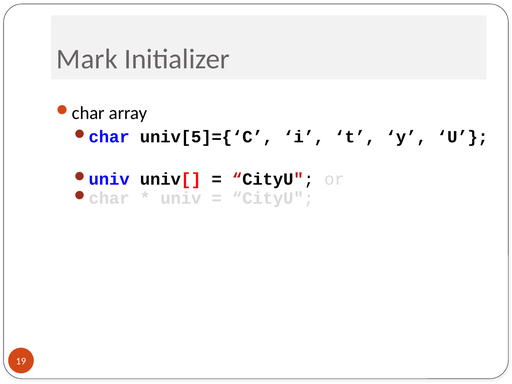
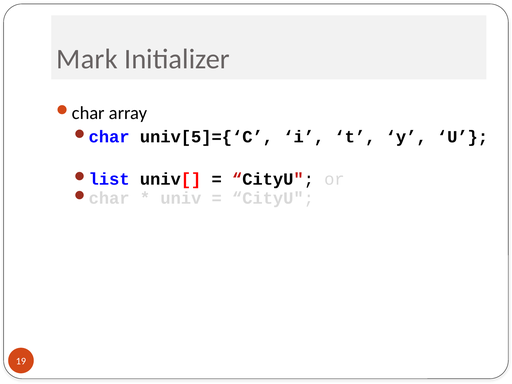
univ: univ -> list (109, 179)
